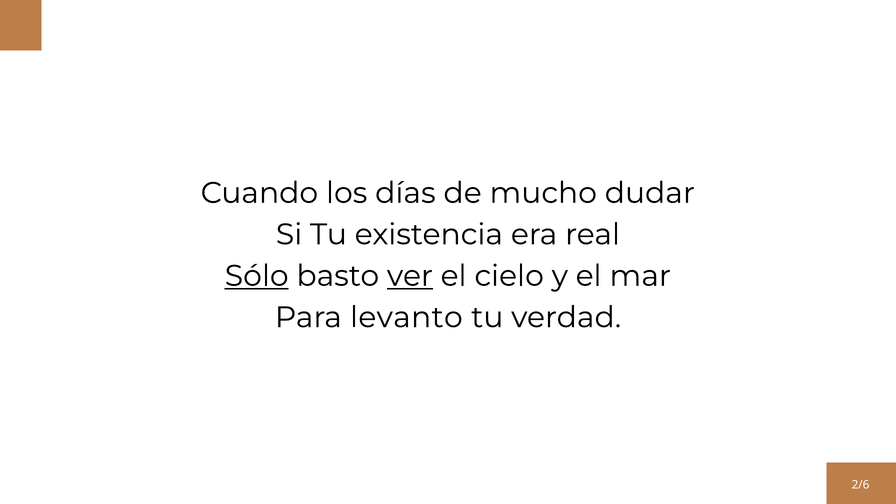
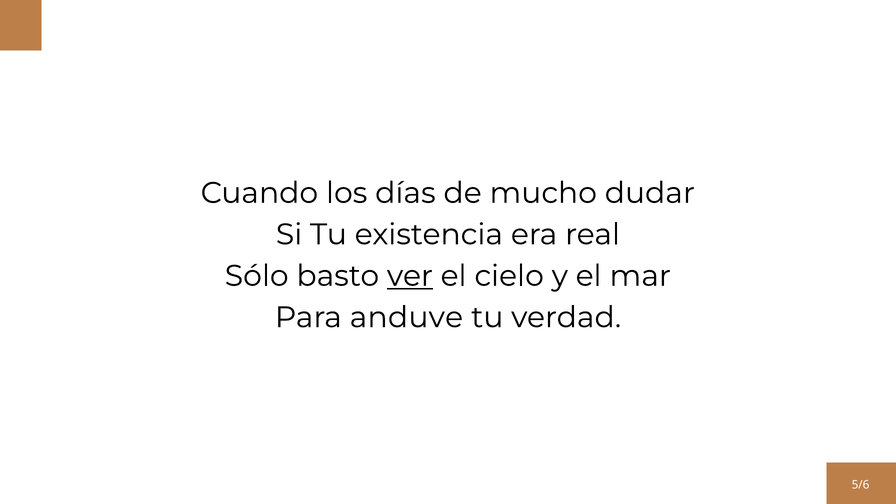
Sólo underline: present -> none (257, 276)
levanto: levanto -> anduve (406, 317)
2/6: 2/6 -> 5/6 (861, 485)
